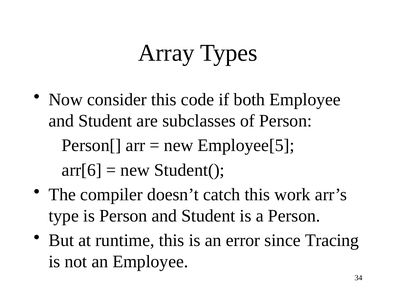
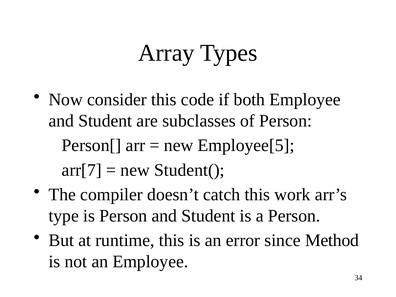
arr[6: arr[6 -> arr[7 (82, 170)
Tracing: Tracing -> Method (332, 240)
